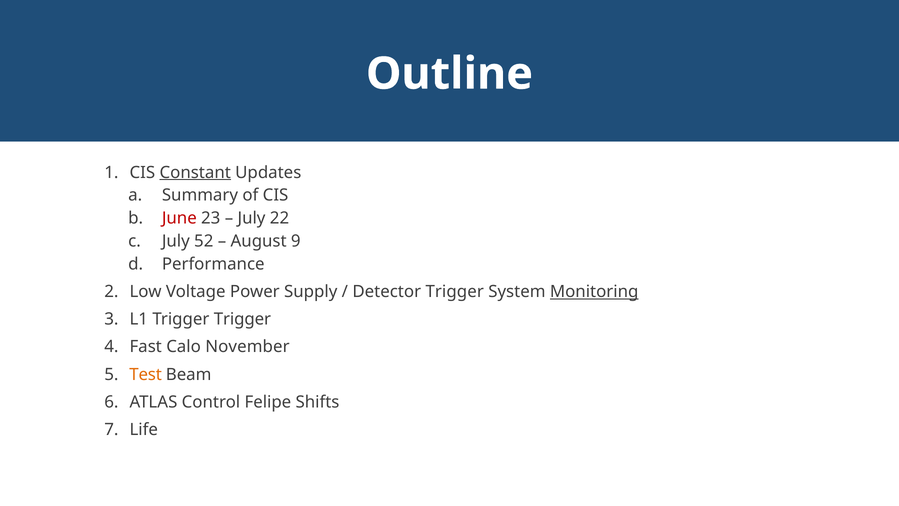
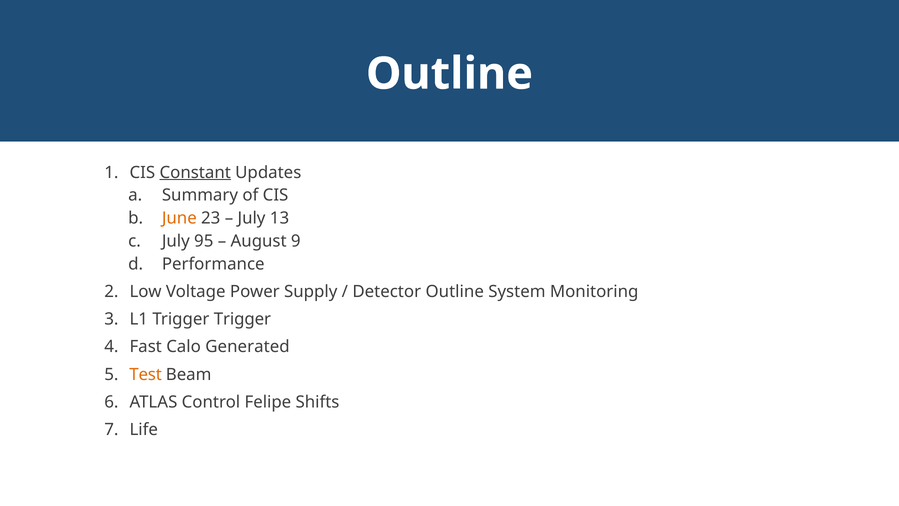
June colour: red -> orange (179, 218)
22: 22 -> 13 (279, 218)
52: 52 -> 95 (204, 241)
Detector Trigger: Trigger -> Outline (455, 291)
Monitoring underline: present -> none (594, 291)
November: November -> Generated (247, 347)
